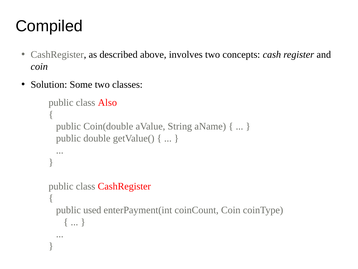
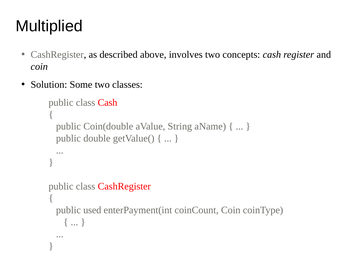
Compiled: Compiled -> Multiplied (49, 26)
class Also: Also -> Cash (108, 102)
